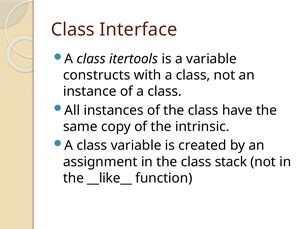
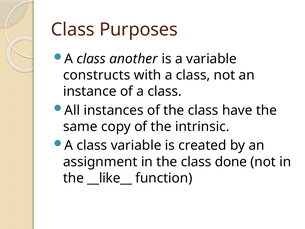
Interface: Interface -> Purposes (139, 29)
itertools: itertools -> another (134, 59)
stack: stack -> done (231, 162)
